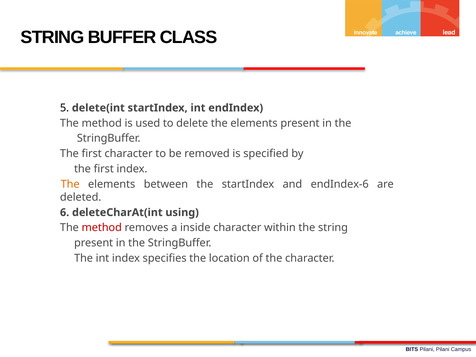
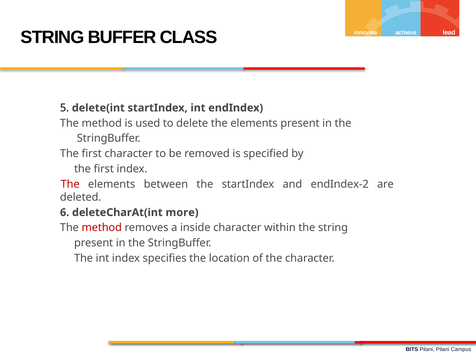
The colour: orange -> red (70, 184)
endIndex-6: endIndex-6 -> endIndex-2 (340, 184)
using: using -> more (182, 212)
